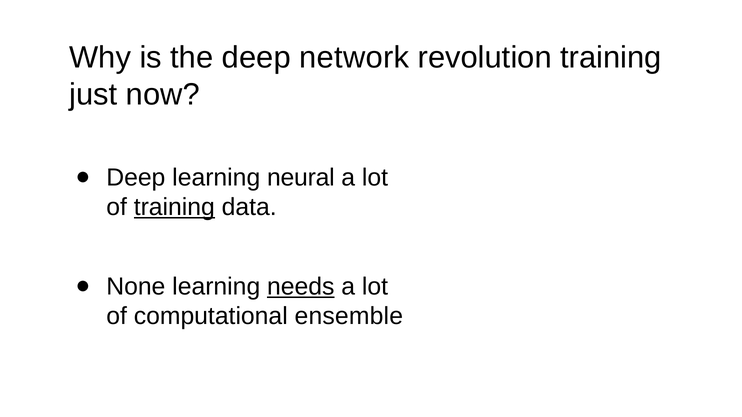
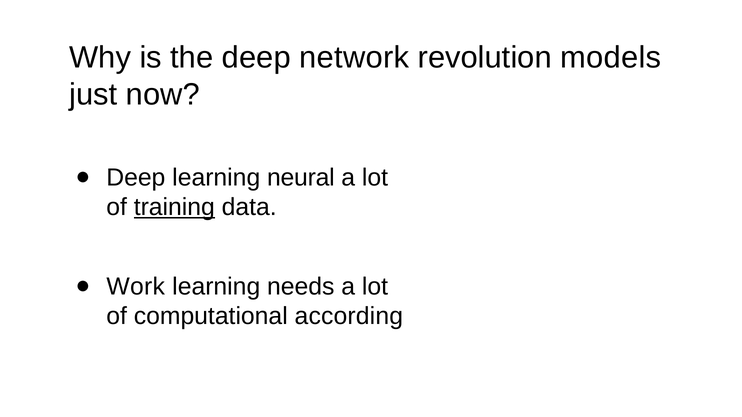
revolution training: training -> models (611, 57)
None: None -> Work (136, 287)
needs underline: present -> none (301, 287)
ensemble: ensemble -> according (349, 317)
